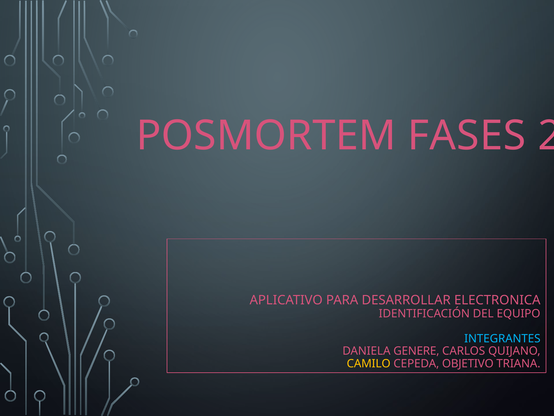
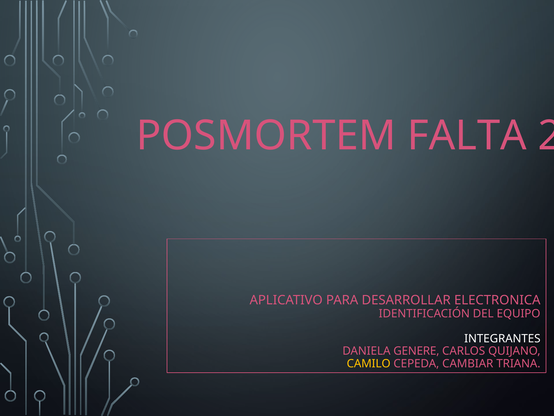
FASES: FASES -> FALTA (467, 136)
INTEGRANTES colour: light blue -> white (502, 338)
OBJETIVO: OBJETIVO -> CAMBIAR (468, 363)
